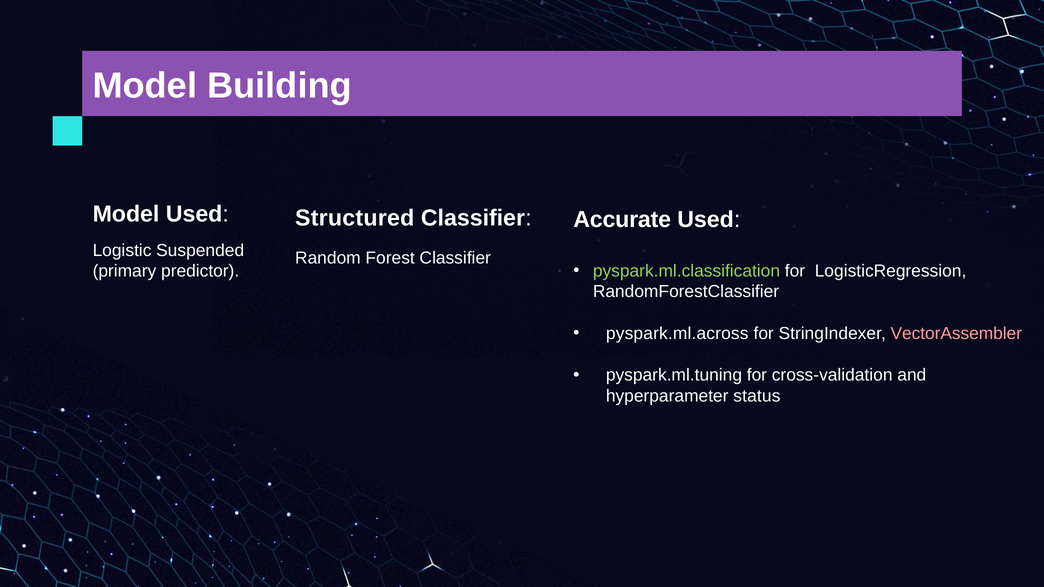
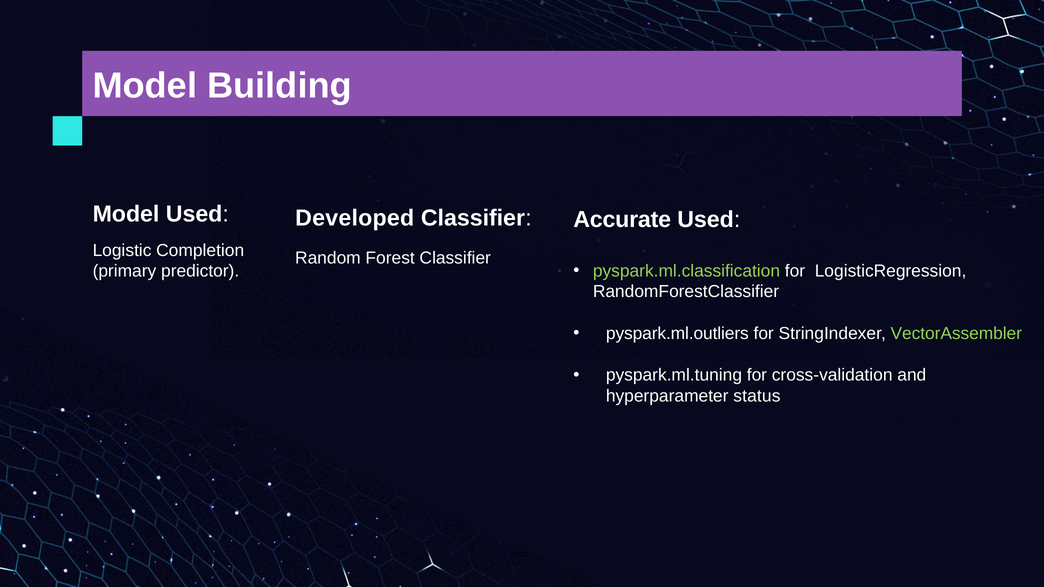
Structured: Structured -> Developed (355, 218)
Suspended: Suspended -> Completion (200, 250)
pyspark.ml.across: pyspark.ml.across -> pyspark.ml.outliers (677, 334)
VectorAssembler colour: pink -> light green (956, 334)
